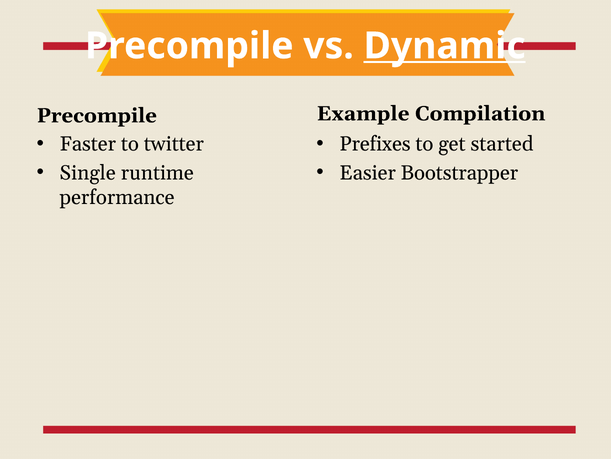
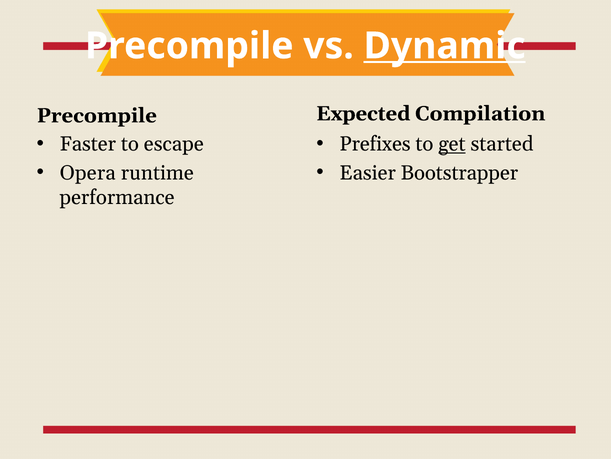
Example: Example -> Expected (363, 113)
twitter: twitter -> escape (174, 144)
get underline: none -> present (452, 144)
Single: Single -> Opera (88, 173)
